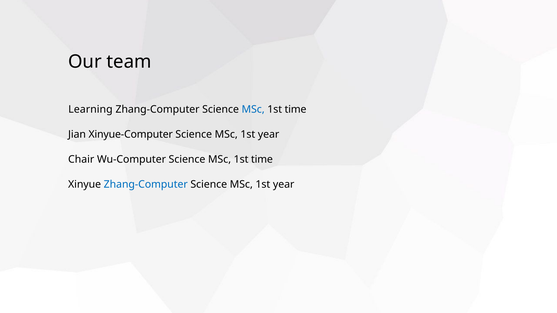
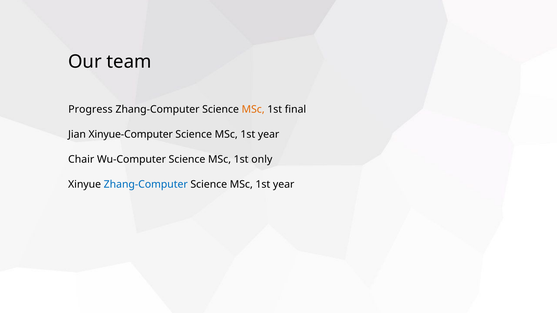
Learning: Learning -> Progress (90, 109)
MSc colour: blue -> orange (253, 109)
time: time -> final (295, 109)
time: time -> only (262, 159)
